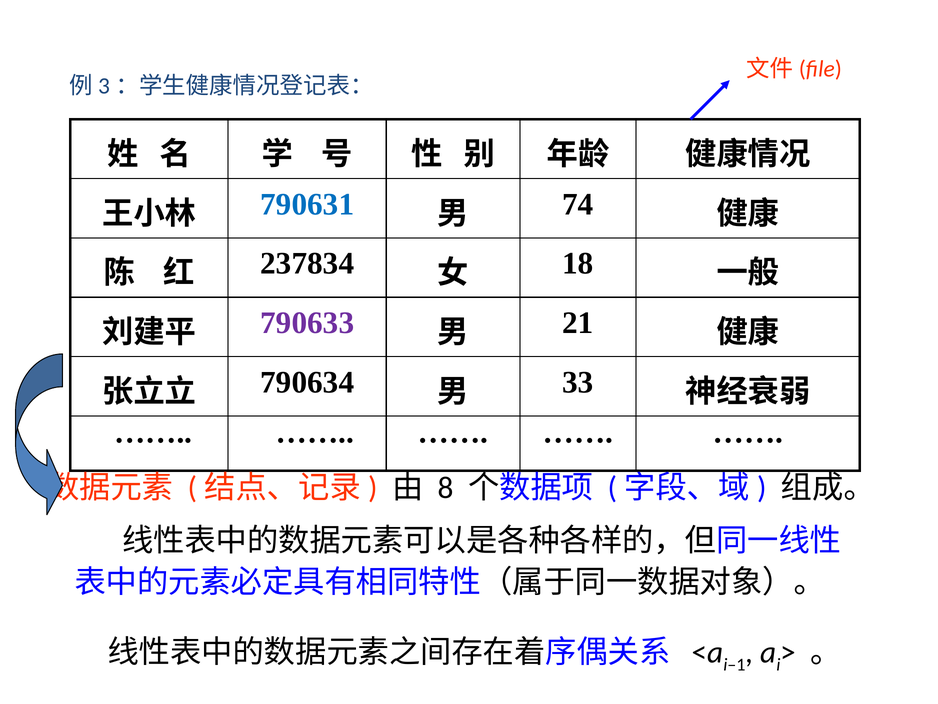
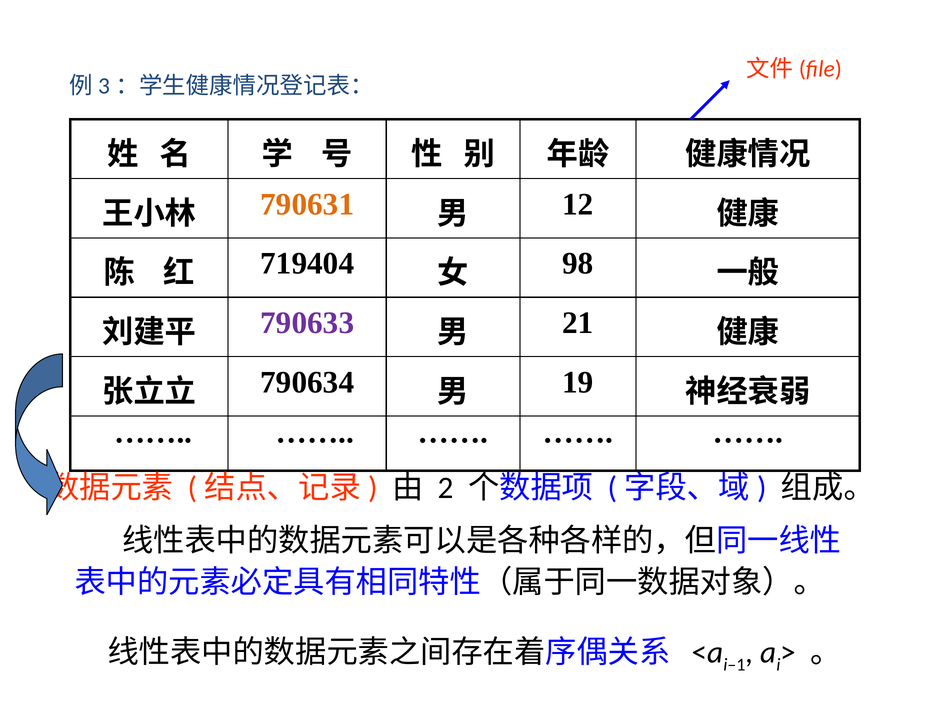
790631 colour: blue -> orange (307, 204)
74: 74 -> 12 (578, 204)
237834: 237834 -> 719404 (307, 263)
18: 18 -> 98 (578, 263)
33: 33 -> 19 (578, 382)
8: 8 -> 2 (446, 488)
